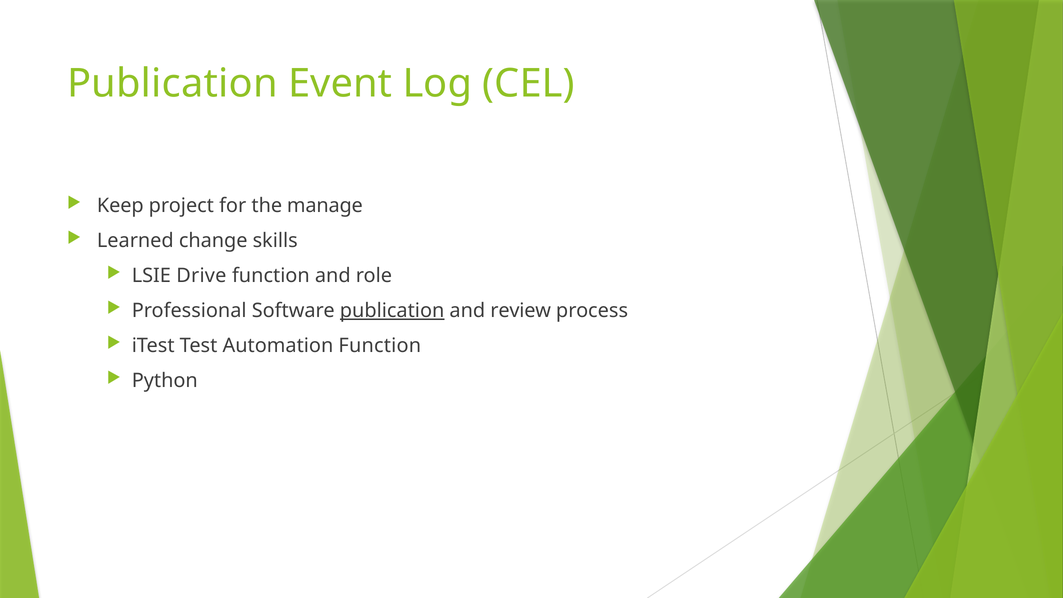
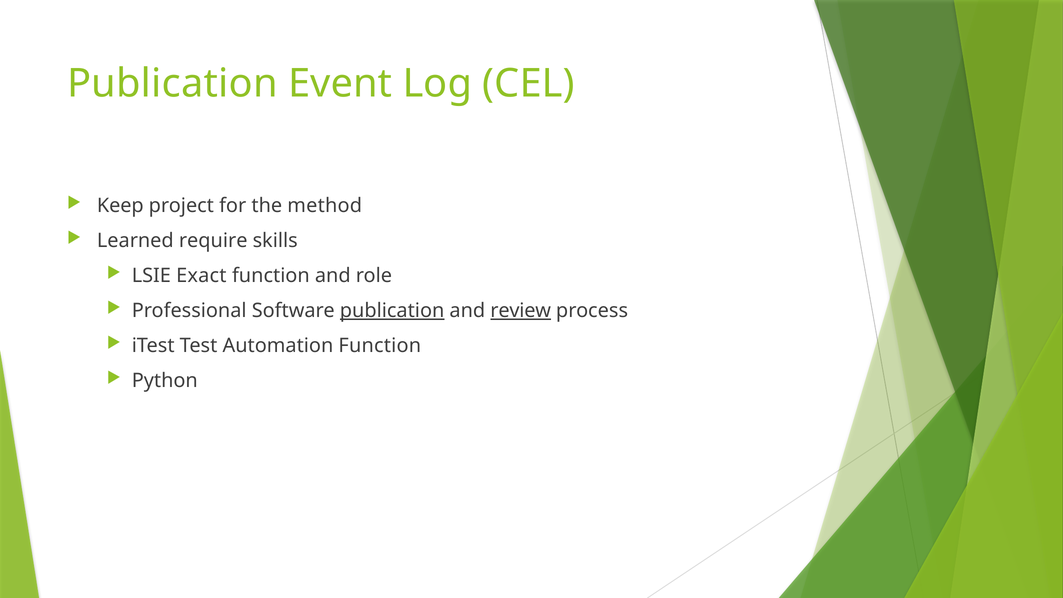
manage: manage -> method (325, 206)
change: change -> require (213, 241)
Drive: Drive -> Exact (201, 276)
review underline: none -> present (521, 311)
